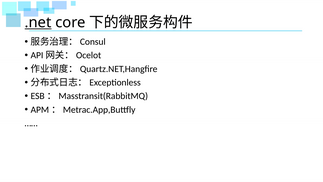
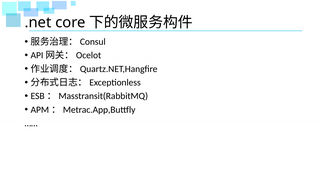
.net underline: present -> none (38, 22)
